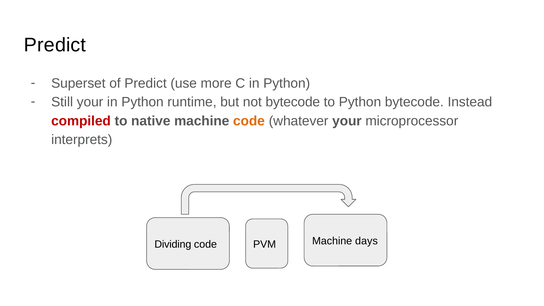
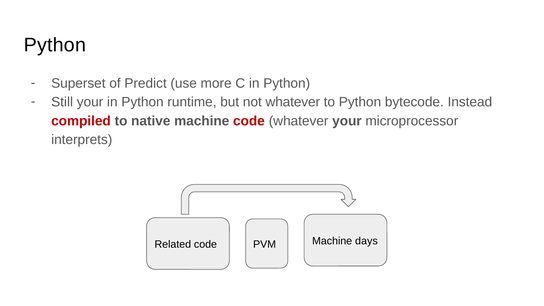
Predict: Predict -> Python (55, 45)
not bytecode: bytecode -> whatever (293, 102)
code colour: orange -> red (249, 121)
Dividing: Dividing -> Related (173, 244)
